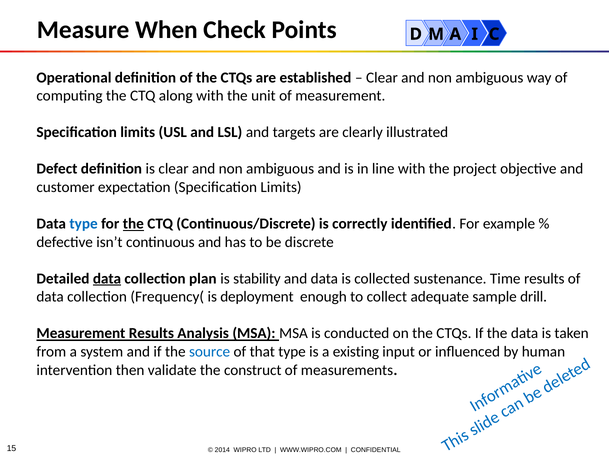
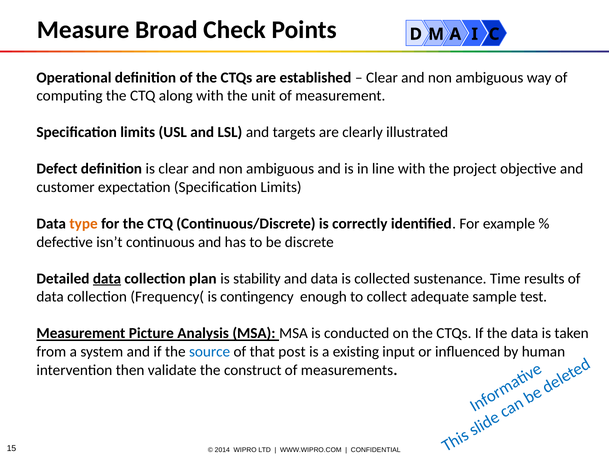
When: When -> Broad (166, 30)
type colour: blue -> orange (84, 224)
the underline: present -> none (133, 224)
deployment: deployment -> contingency (257, 297)
drill: drill -> test (534, 297)
Measurement Results: Results -> Picture (151, 333)
that type: type -> post (292, 352)
